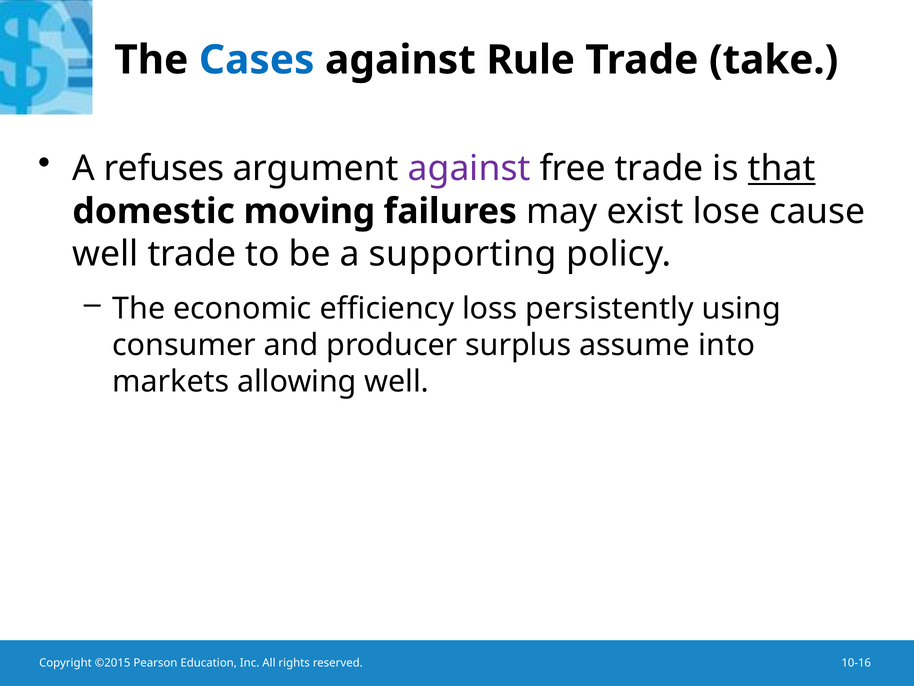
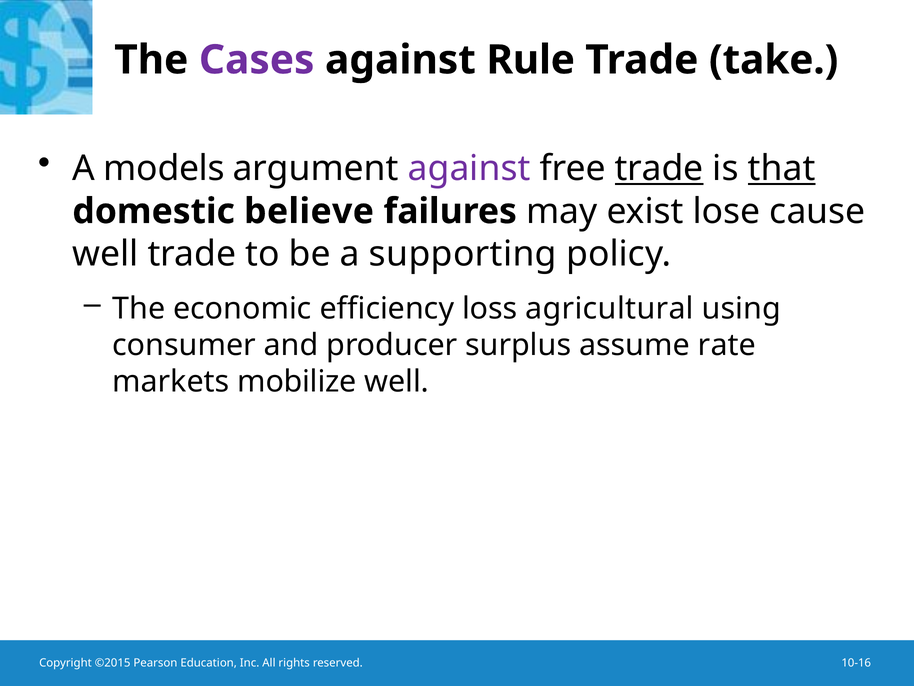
Cases colour: blue -> purple (257, 60)
refuses: refuses -> models (164, 169)
trade underline: none -> present (659, 169)
moving: moving -> believe (309, 211)
persistently: persistently -> agricultural (610, 308)
into: into -> rate (727, 345)
allowing: allowing -> mobilize (297, 382)
